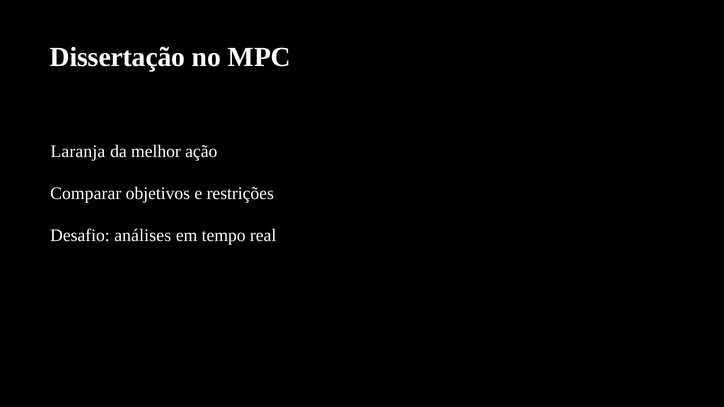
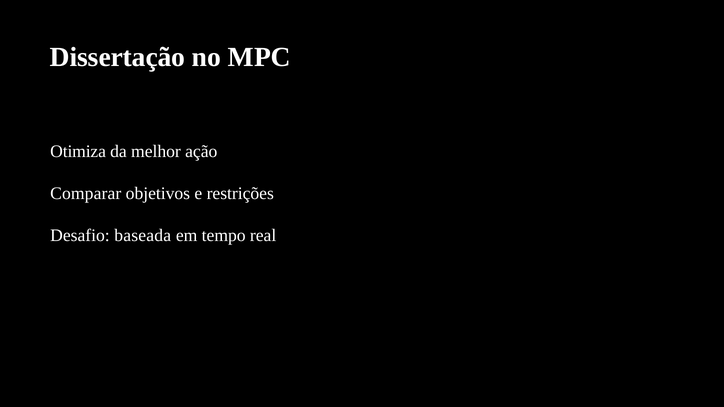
Laranja: Laranja -> Otimiza (78, 151)
análises: análises -> baseada (143, 236)
